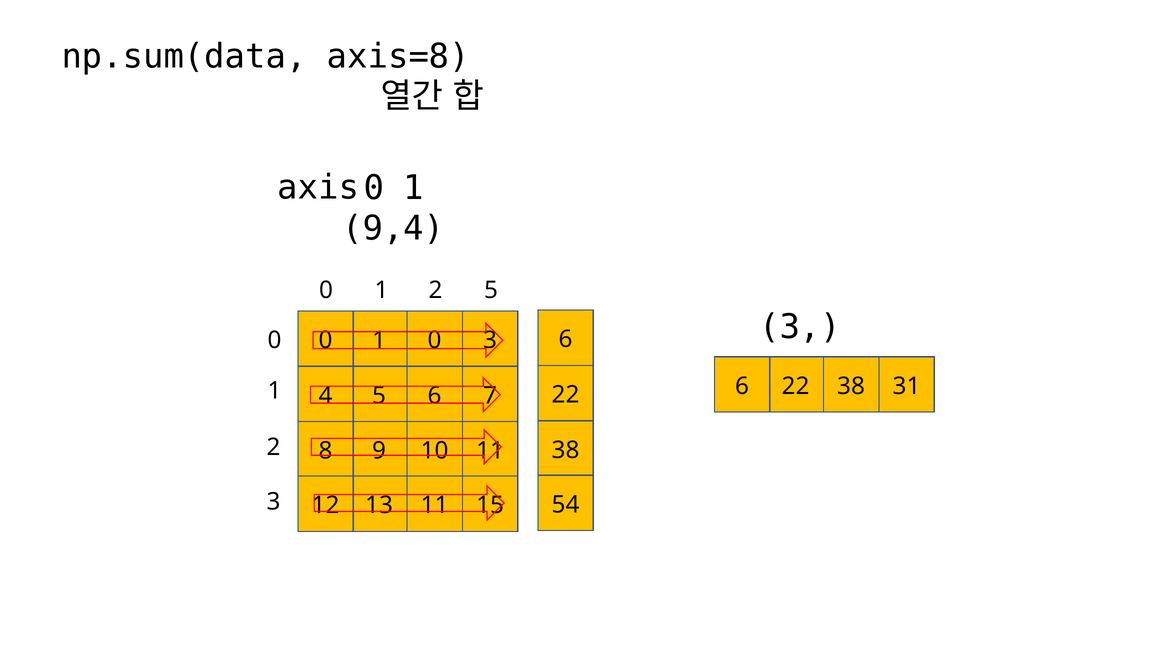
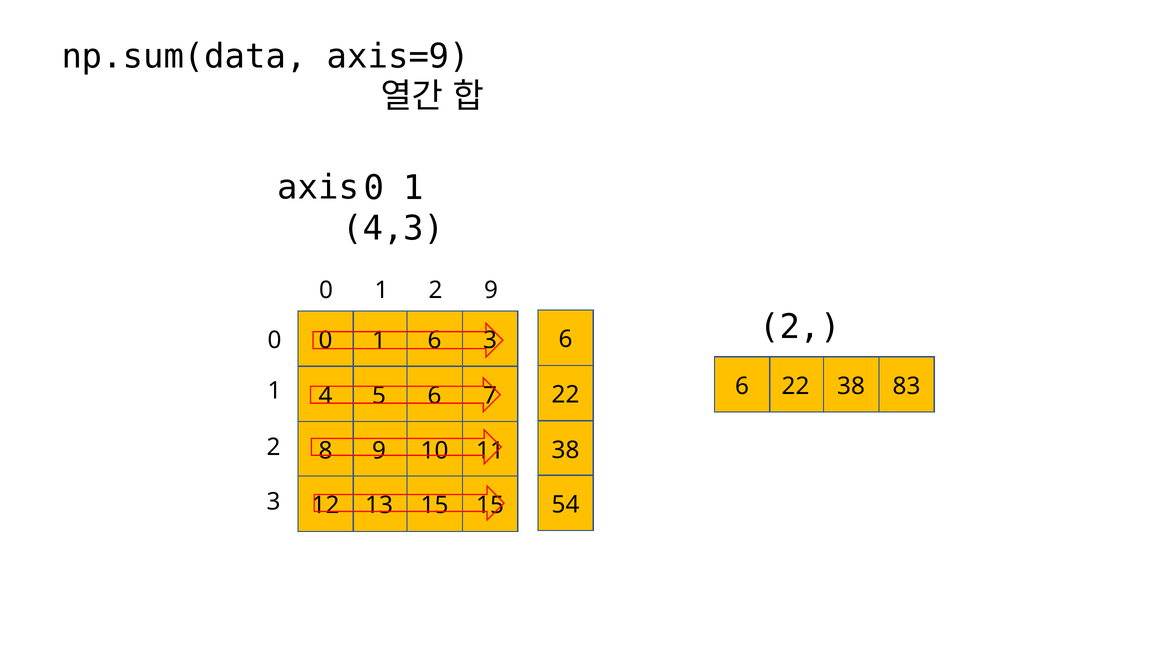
axis=8: axis=8 -> axis=9 (398, 57)
9,4: 9,4 -> 4,3 (393, 229)
2 5: 5 -> 9 (491, 291)
3: 3 -> 2 (800, 327)
1 0: 0 -> 6 (435, 340)
31: 31 -> 83 (907, 386)
13 11: 11 -> 15 (435, 506)
